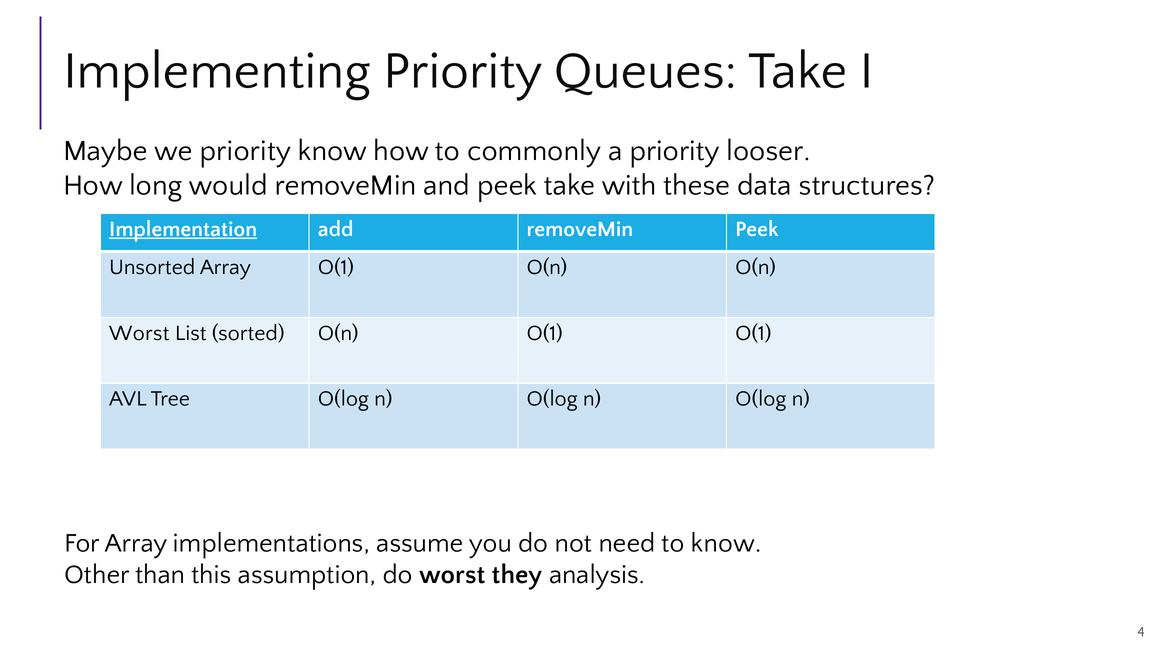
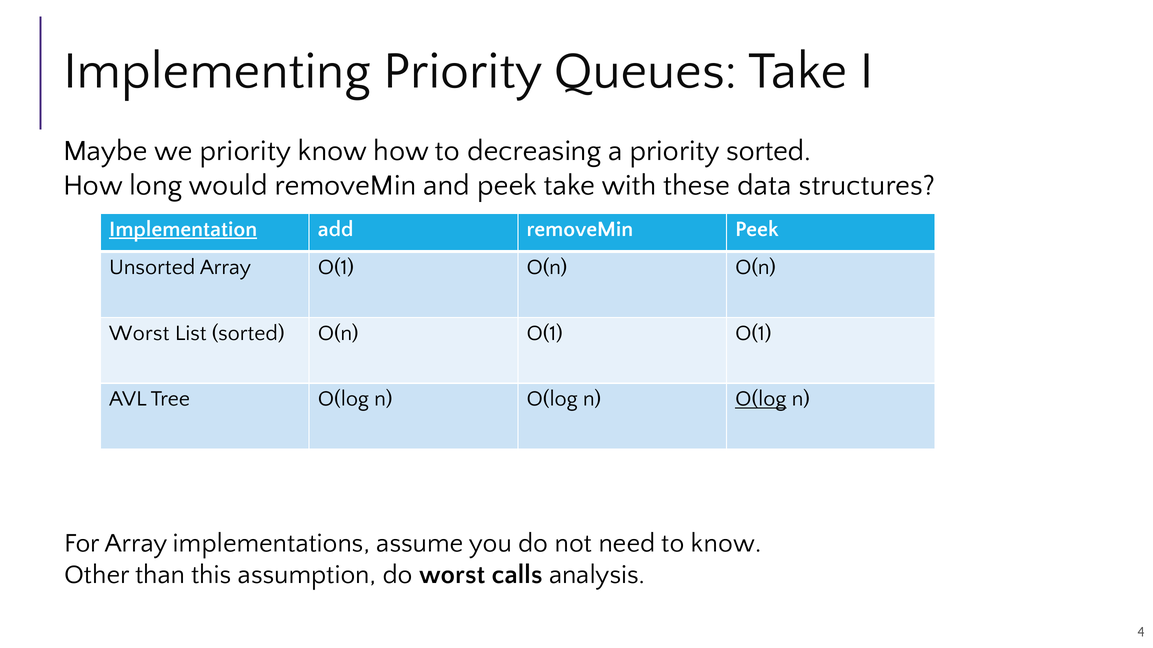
commonly: commonly -> decreasing (534, 151)
priority looser: looser -> sorted (769, 151)
O(log underline: none -> present (761, 399)
they: they -> calls (517, 575)
